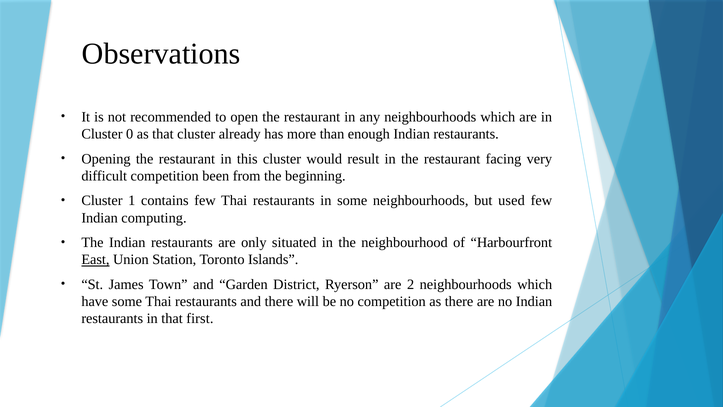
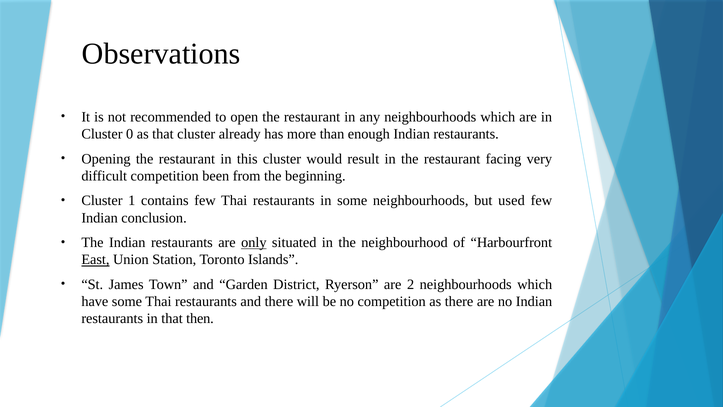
computing: computing -> conclusion (154, 218)
only underline: none -> present (254, 242)
first: first -> then (200, 318)
